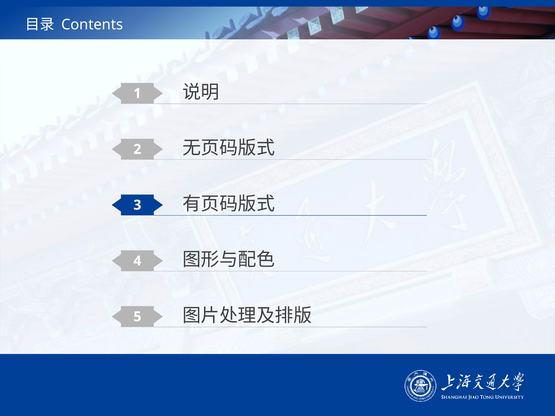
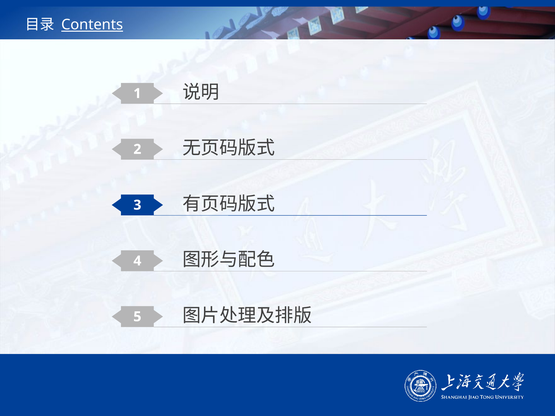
Contents underline: none -> present (92, 25)
